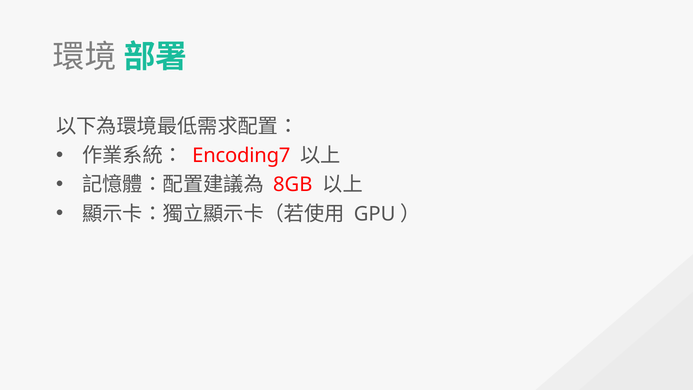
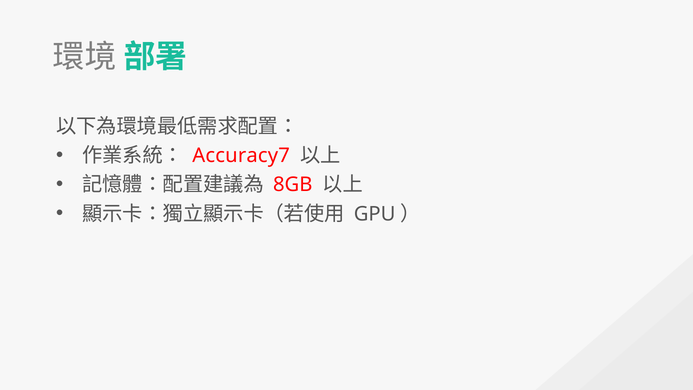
Encoding7: Encoding7 -> Accuracy7 (241, 156)
